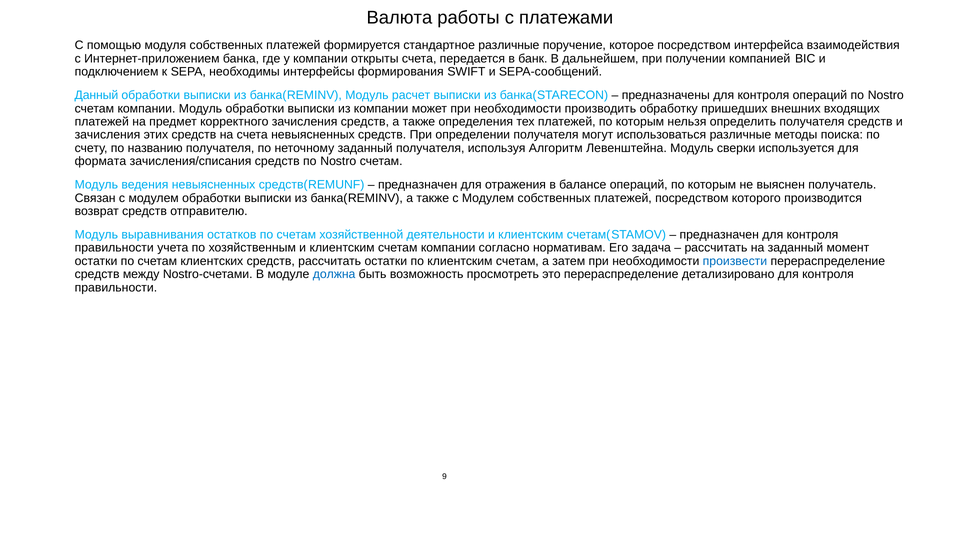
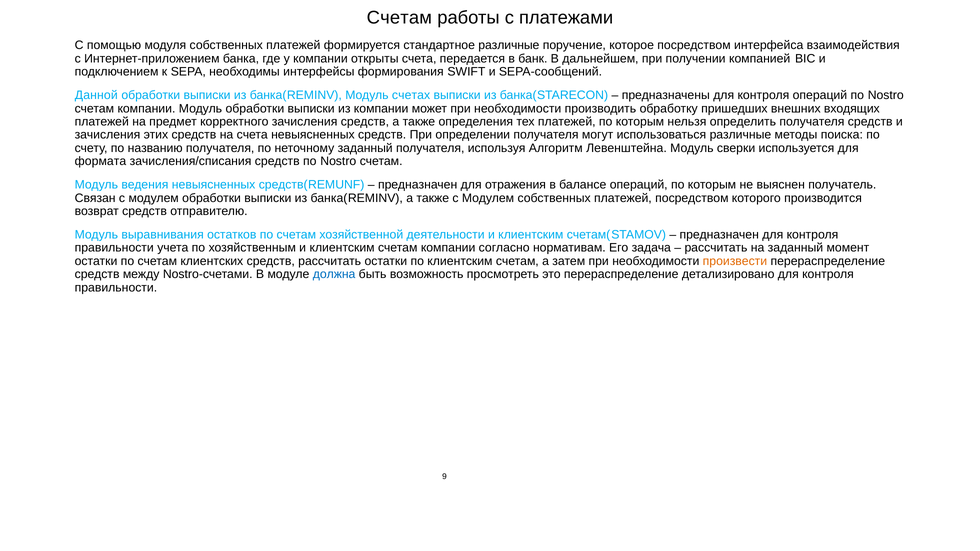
Валюта: Валюта -> Счетам (399, 18)
Данный: Данный -> Данной (96, 95)
расчет: расчет -> счетах (411, 95)
произвести colour: blue -> orange (735, 261)
